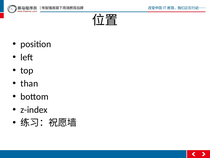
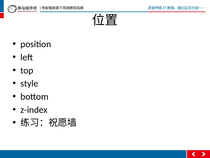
than: than -> style (29, 83)
